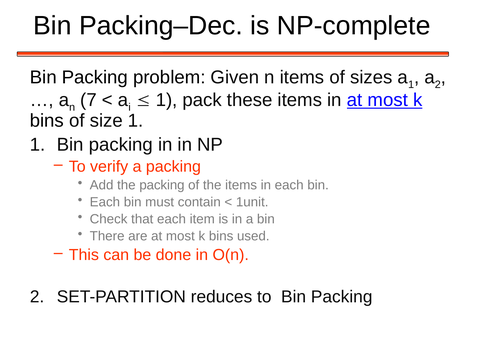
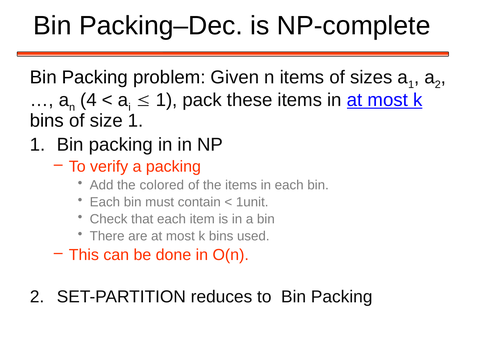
7: 7 -> 4 (89, 100)
the packing: packing -> colored (162, 185)
